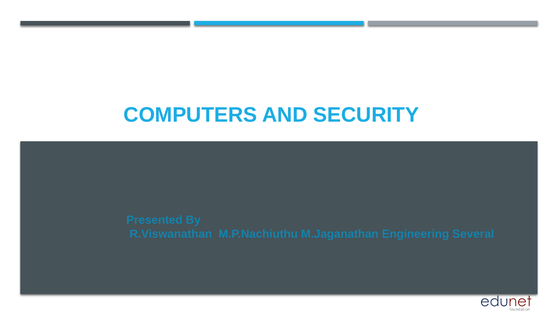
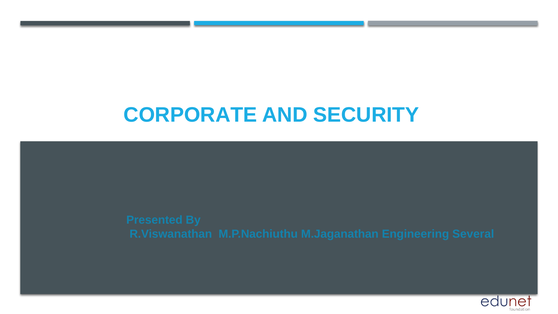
COMPUTERS: COMPUTERS -> CORPORATE (190, 115)
